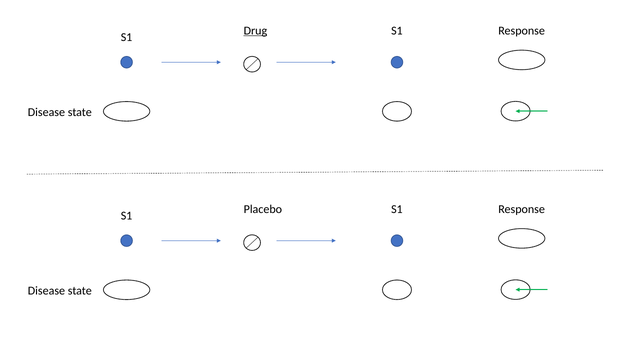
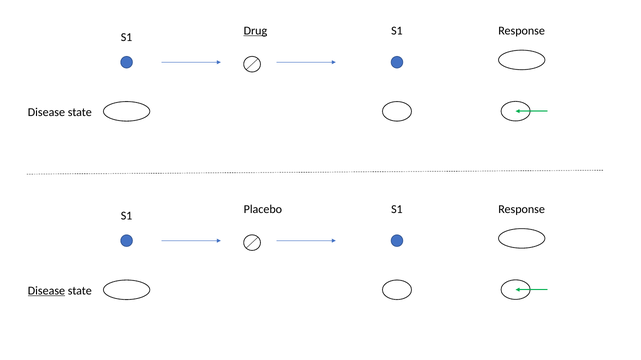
Disease underline: none -> present (46, 291)
